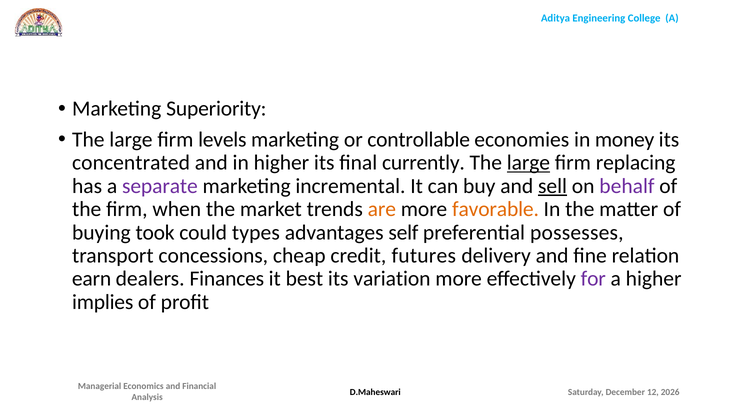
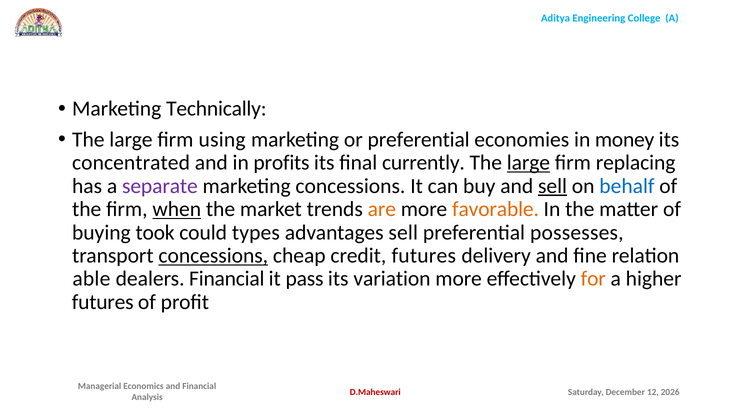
Superiority: Superiority -> Technically (216, 109)
levels: levels -> using (222, 140)
or controllable: controllable -> preferential (419, 140)
in higher: higher -> profits (282, 163)
marketing incremental: incremental -> concessions (350, 186)
behalf colour: purple -> blue (627, 186)
when underline: none -> present (177, 210)
advantages self: self -> sell (403, 233)
concessions underline: none -> present (213, 256)
earn: earn -> able (91, 279)
dealers Finances: Finances -> Financial (227, 279)
best: best -> pass (305, 279)
for colour: purple -> orange (593, 279)
implies: implies -> futures (103, 303)
D.Maheswari colour: black -> red (375, 393)
